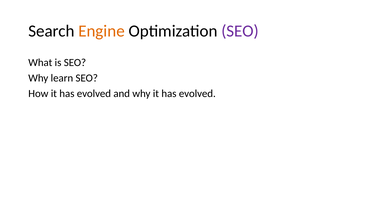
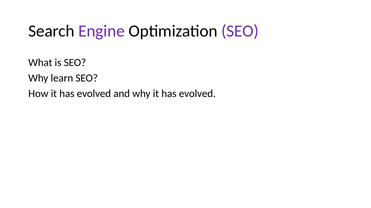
Engine colour: orange -> purple (102, 31)
